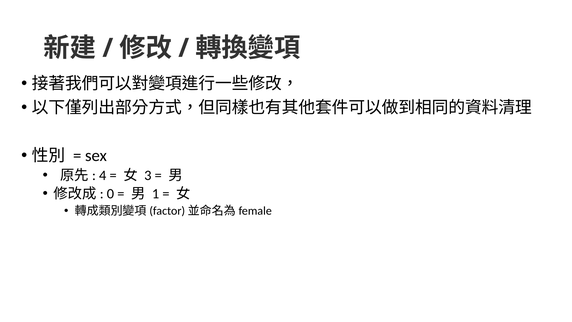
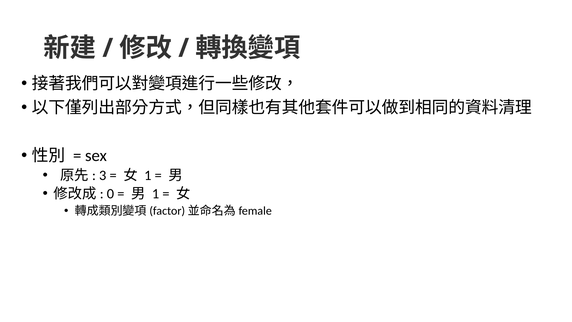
4: 4 -> 3 (103, 175)
3: 3 -> 1 (148, 175)
